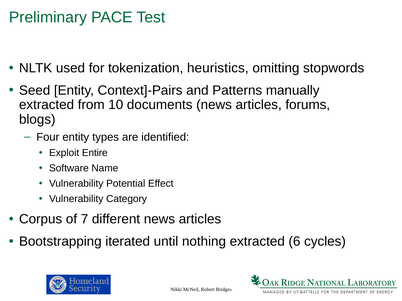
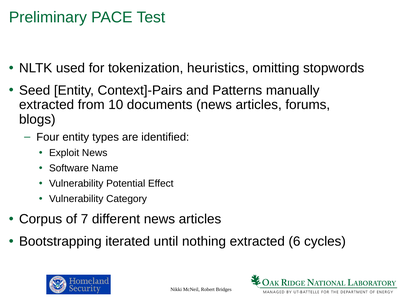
Exploit Entire: Entire -> News (95, 153)
